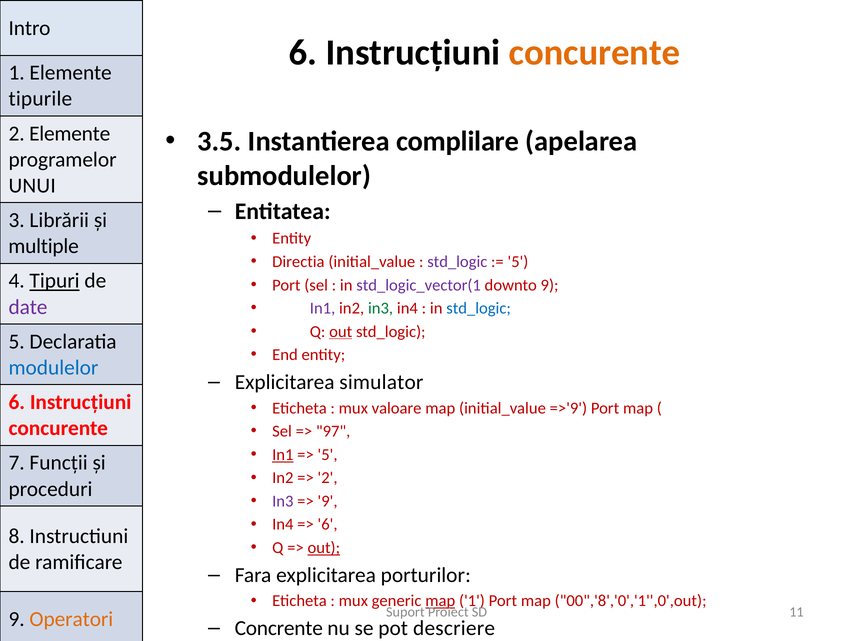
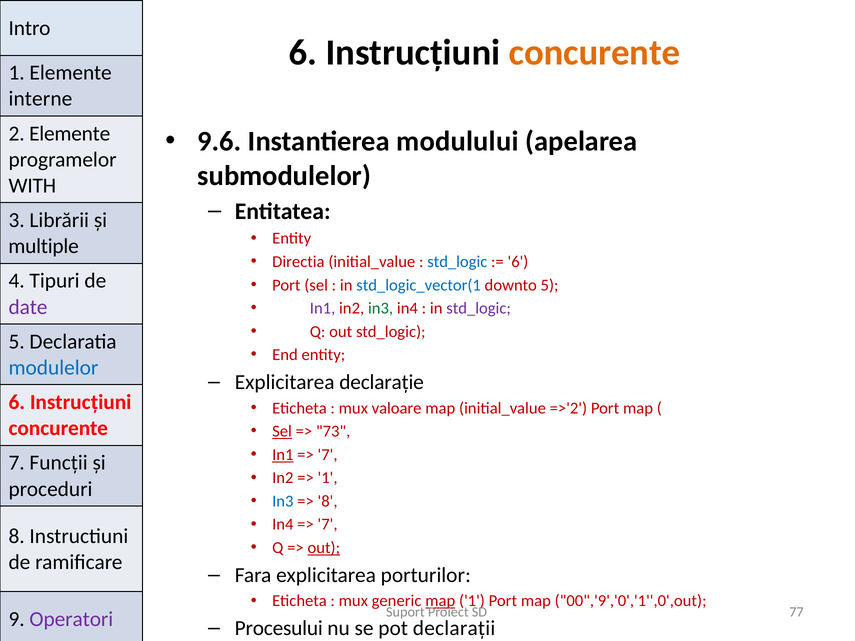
tipurile: tipurile -> interne (40, 99)
3.5: 3.5 -> 9.6 (219, 142)
complilare: complilare -> modulului (457, 142)
UNUI: UNUI -> WITH (32, 186)
std_logic colour: purple -> blue (457, 262)
5: 5 -> 6 (518, 262)
Tipuri underline: present -> none (55, 281)
std_logic_vector(1 colour: purple -> blue (419, 285)
downto 9: 9 -> 5 (550, 285)
std_logic colour: blue -> purple (479, 308)
out underline: present -> none (341, 332)
simulator: simulator -> declarație (382, 382)
=>'9: =>'9 -> =>'2 (568, 408)
Sel underline: none -> present (282, 432)
97: 97 -> 73 (333, 432)
5: 5 -> 7 (328, 455)
2: 2 -> 1 (328, 478)
In3 colour: purple -> blue (283, 501)
9: 9 -> 8 (328, 501)
6: 6 -> 7 (328, 525)
00",'8','0','1'',0',out: 00",'8','0','1'',0',out -> 00",'9','0','1'',0',out (631, 601)
11: 11 -> 77 (796, 612)
Operatori colour: orange -> purple (71, 620)
Concrente: Concrente -> Procesului (279, 629)
descriere: descriere -> declarații (454, 629)
